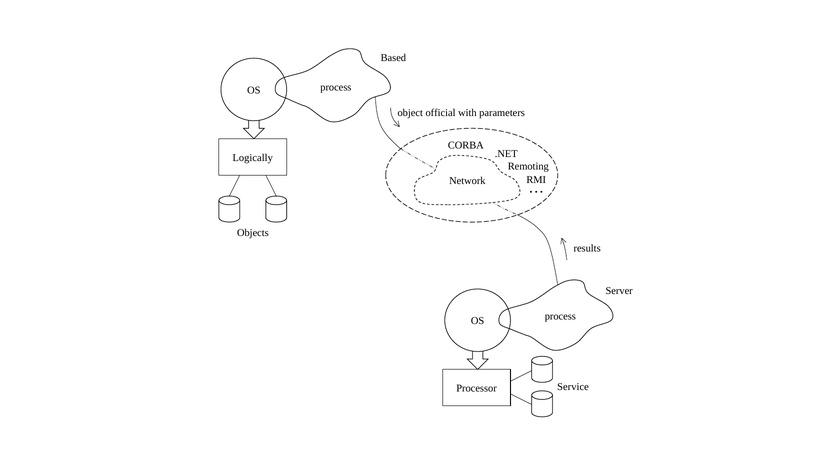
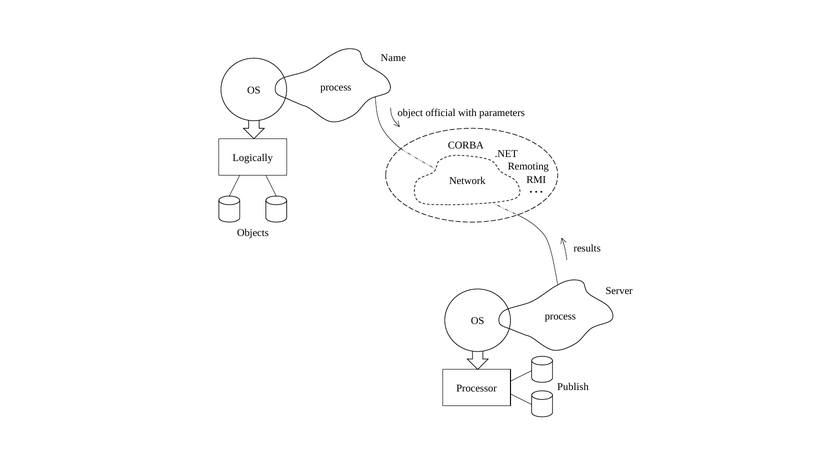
Based: Based -> Name (393, 58)
Service: Service -> Publish (573, 387)
